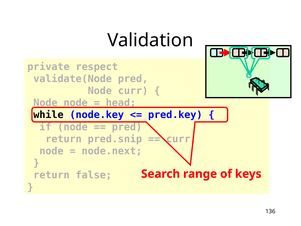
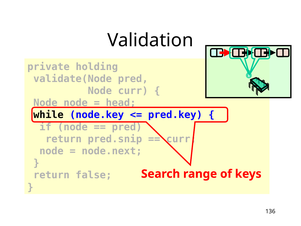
respect: respect -> holding (97, 67)
